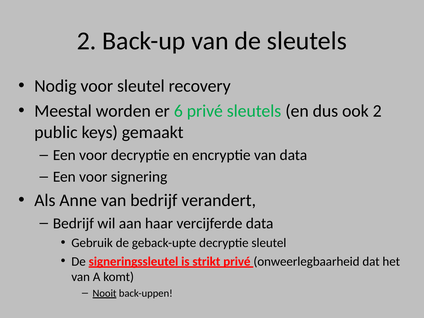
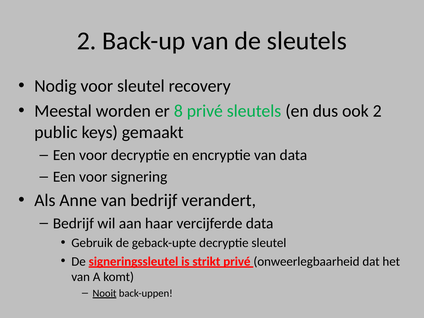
6: 6 -> 8 (178, 111)
